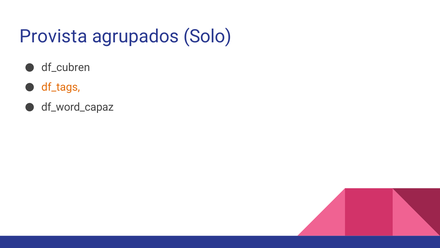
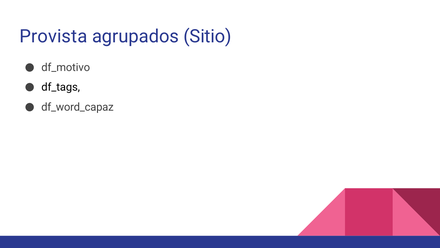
Solo: Solo -> Sitio (208, 36)
df_cubren: df_cubren -> df_motivo (66, 67)
df_tags colour: orange -> black (61, 87)
